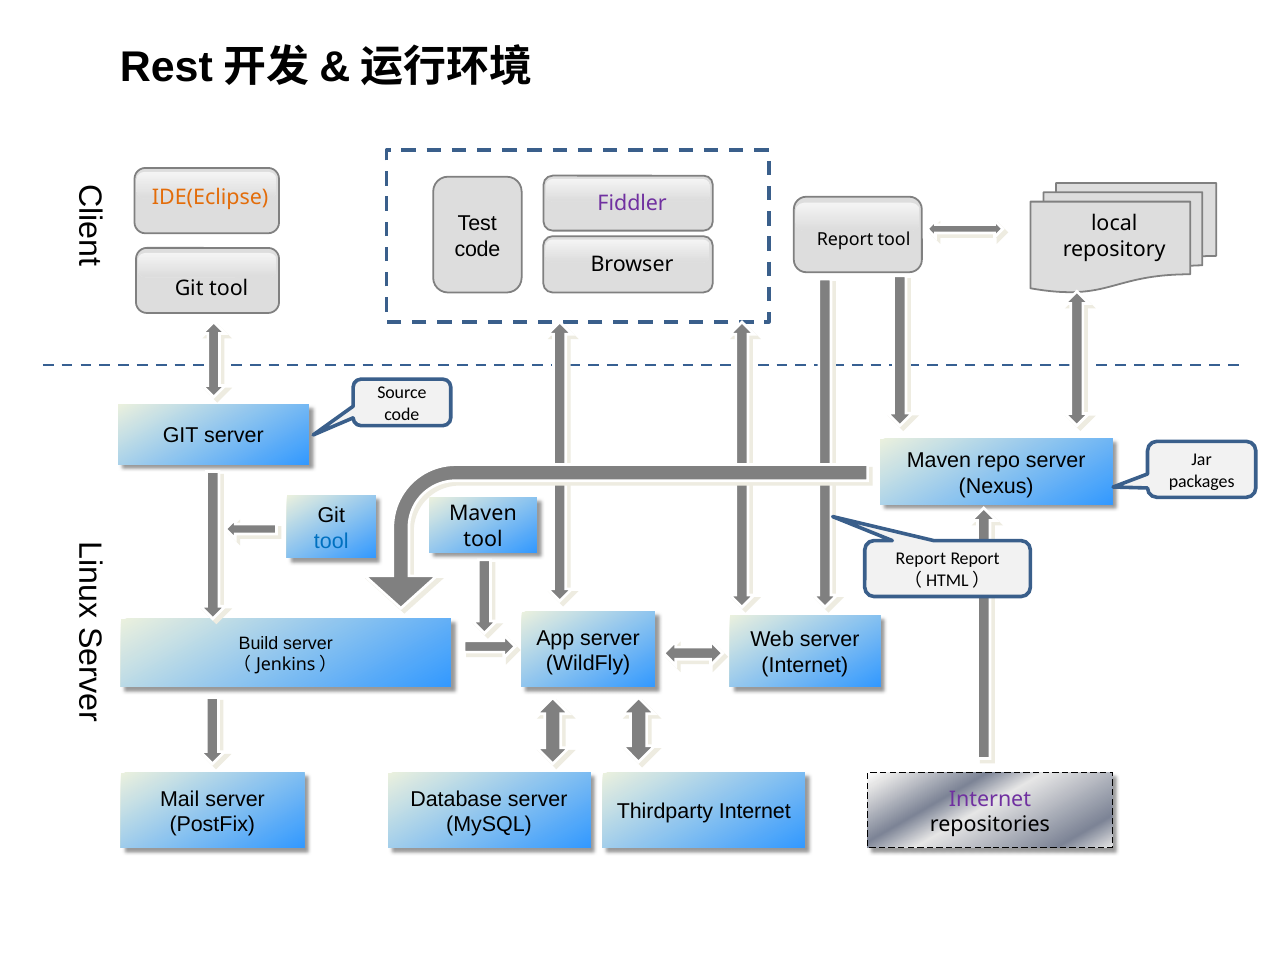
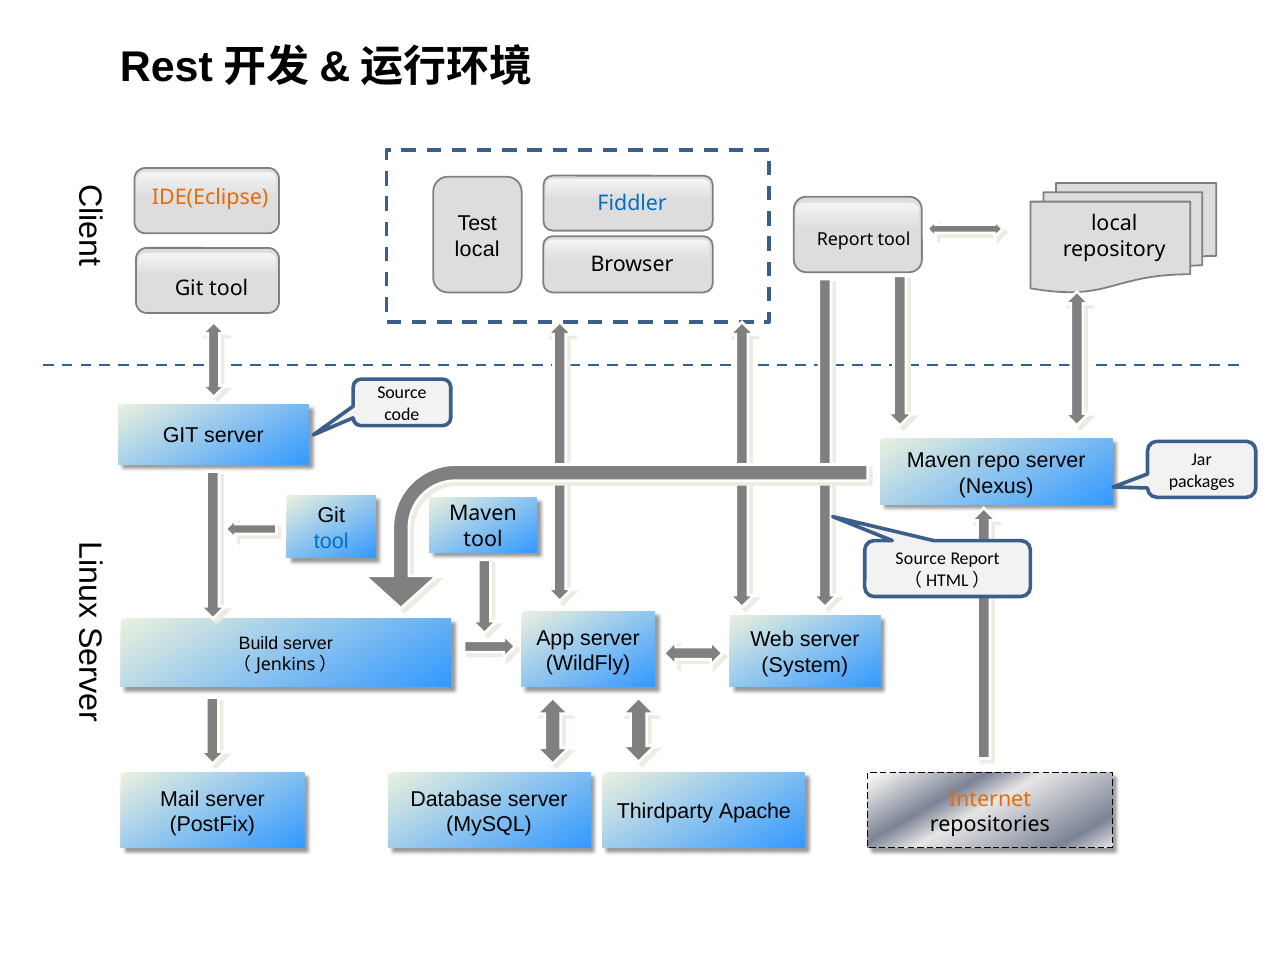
Fiddler colour: purple -> blue (632, 204)
code: code -> local (477, 249)
Report: Report -> Source (921, 559)
Internet: Internet -> System (805, 665)
Internet colour: purple -> orange (990, 799)
Thirdparty Internet: Internet -> Apache (755, 812)
